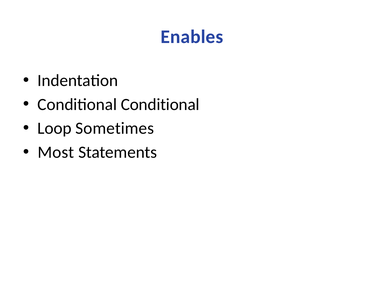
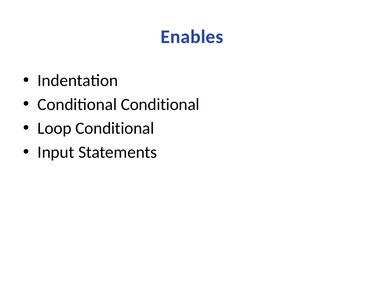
Loop Sometimes: Sometimes -> Conditional (115, 128)
Most: Most -> Input (56, 152)
